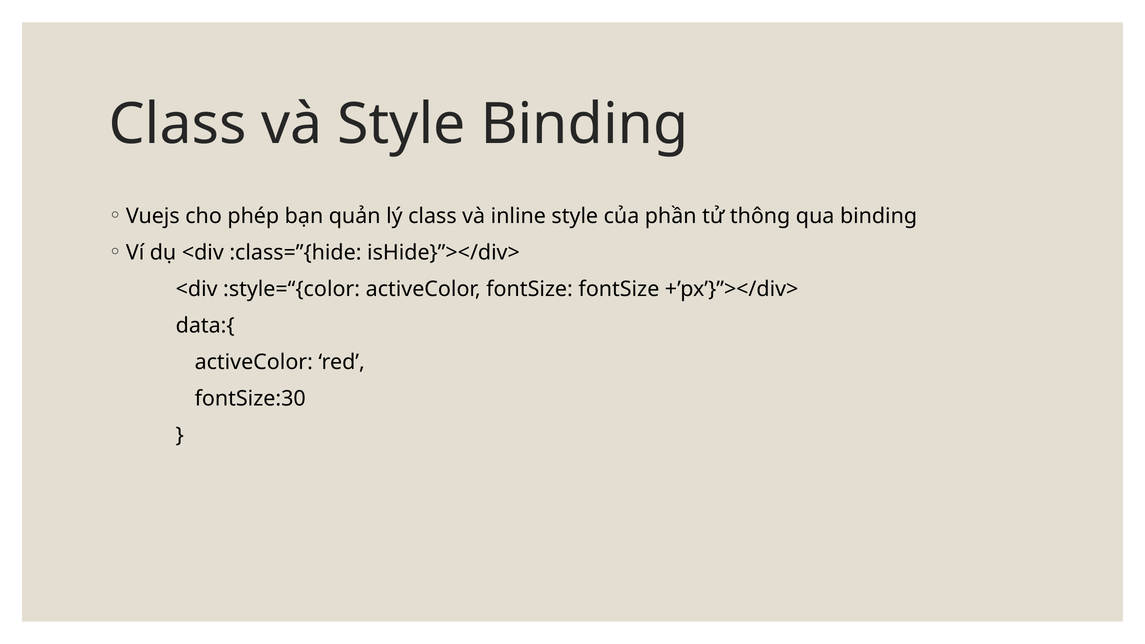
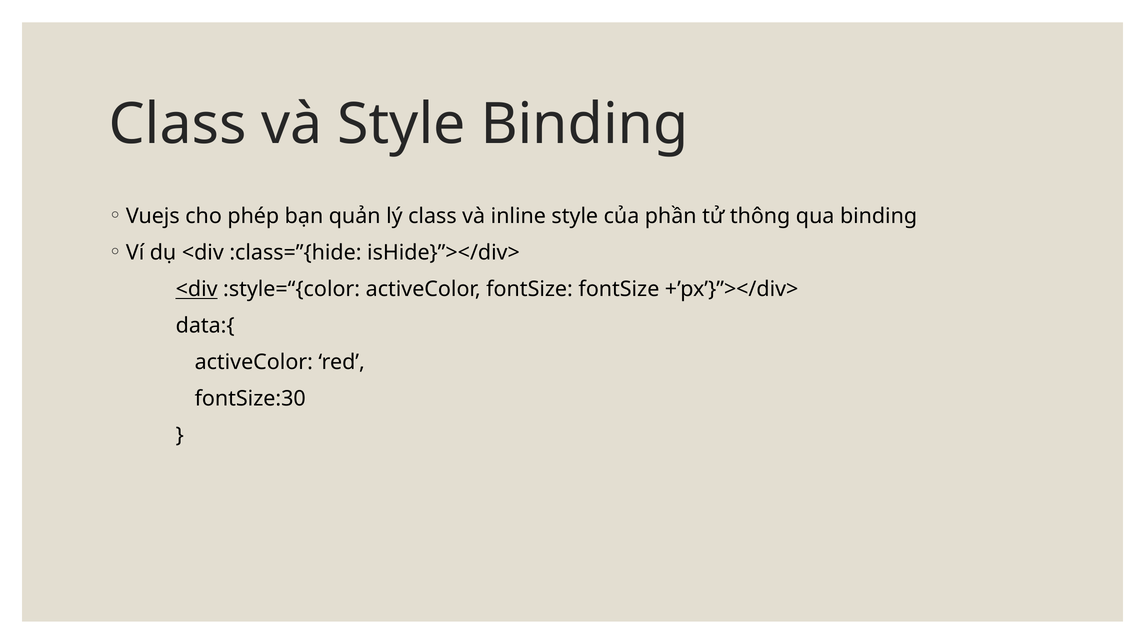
<div underline: none -> present (197, 289)
